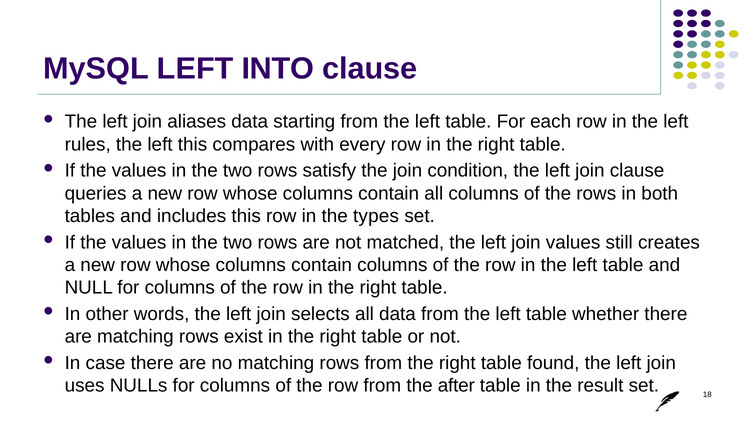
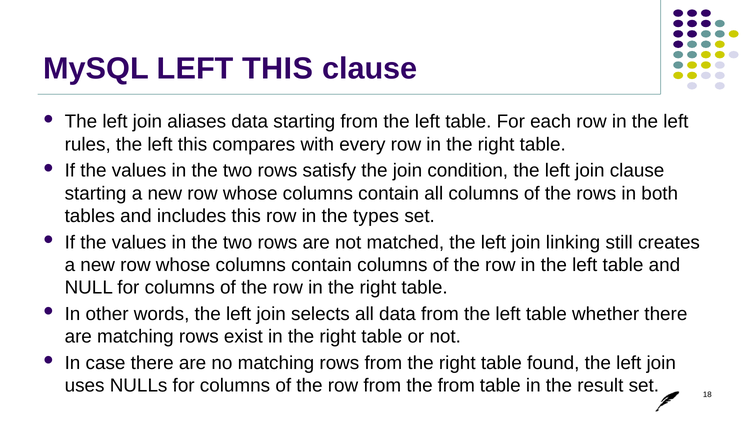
MySQL LEFT INTO: INTO -> THIS (278, 69)
queries: queries -> starting (96, 194)
join values: values -> linking (573, 243)
the after: after -> from (456, 386)
